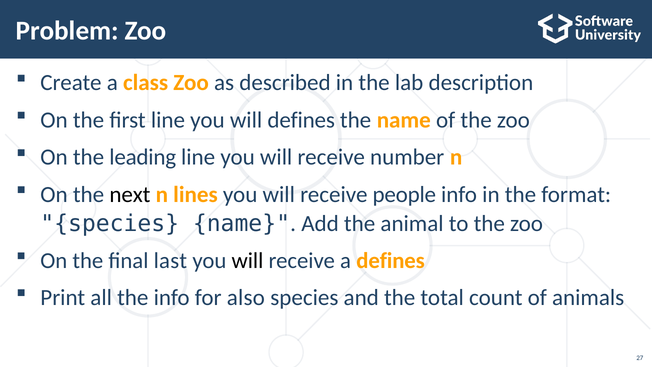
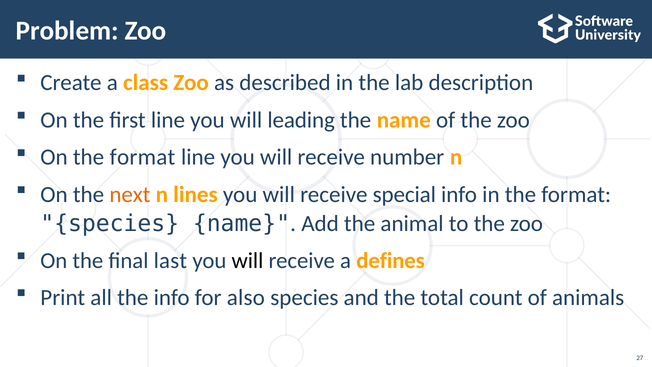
will defines: defines -> leading (301, 120)
On the leading: leading -> format (143, 157)
next colour: black -> orange (130, 194)
people: people -> special (404, 194)
